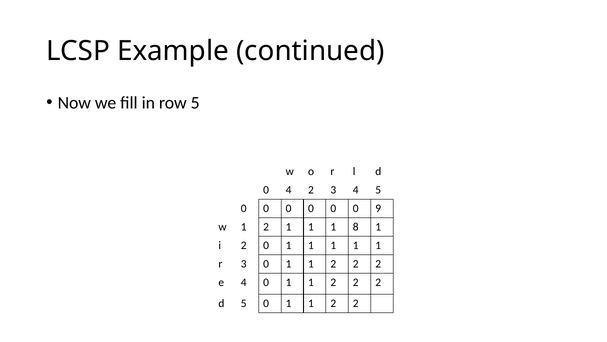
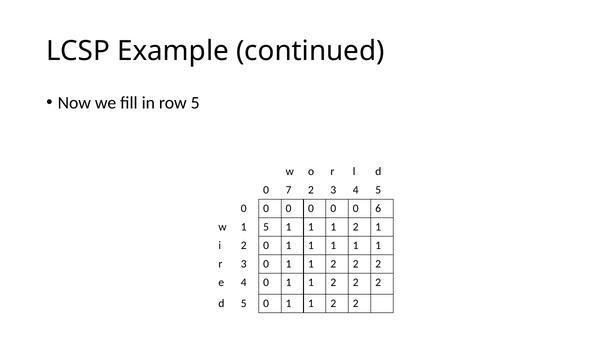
0 4: 4 -> 7 (289, 190)
9: 9 -> 6 (378, 208)
w 1 2: 2 -> 5 (266, 227)
1 1 1 8: 8 -> 2 (356, 227)
